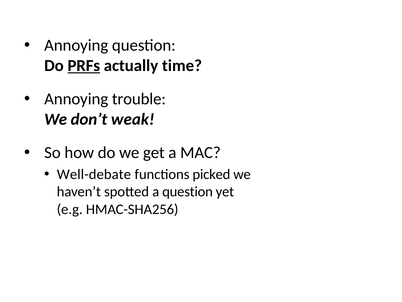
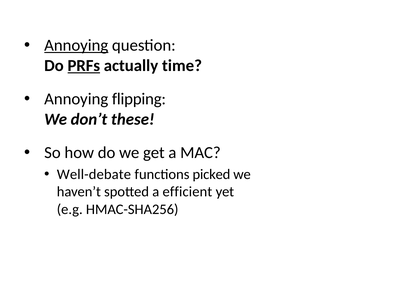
Annoying underline: none -> present (76, 45)
trouble: trouble -> flipping (139, 99)
weak: weak -> these (133, 119)
a question: question -> efficient (187, 192)
